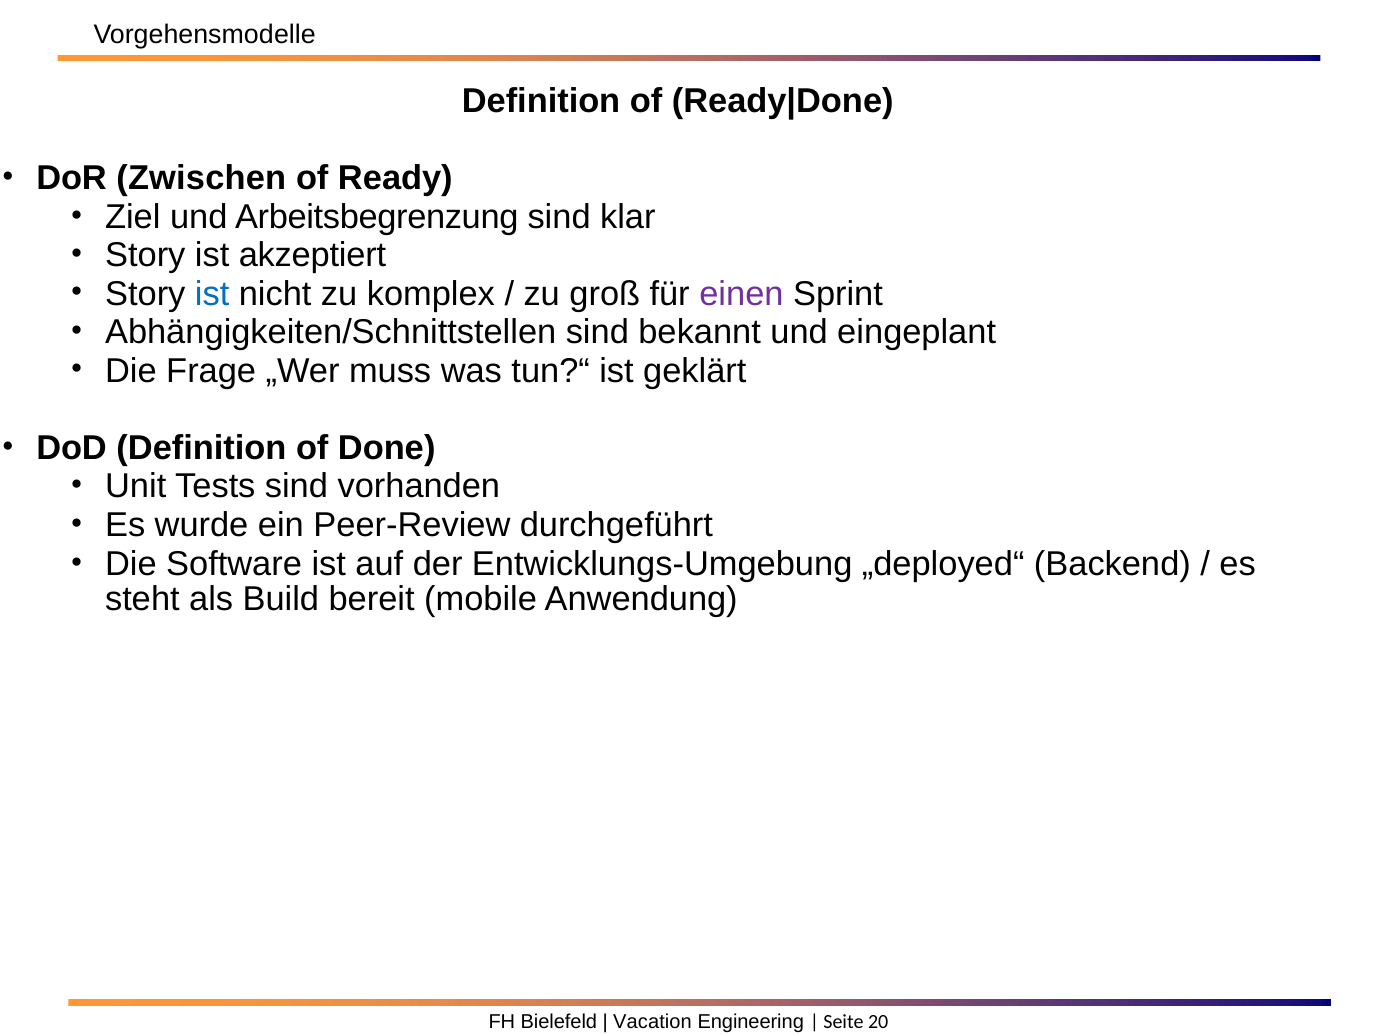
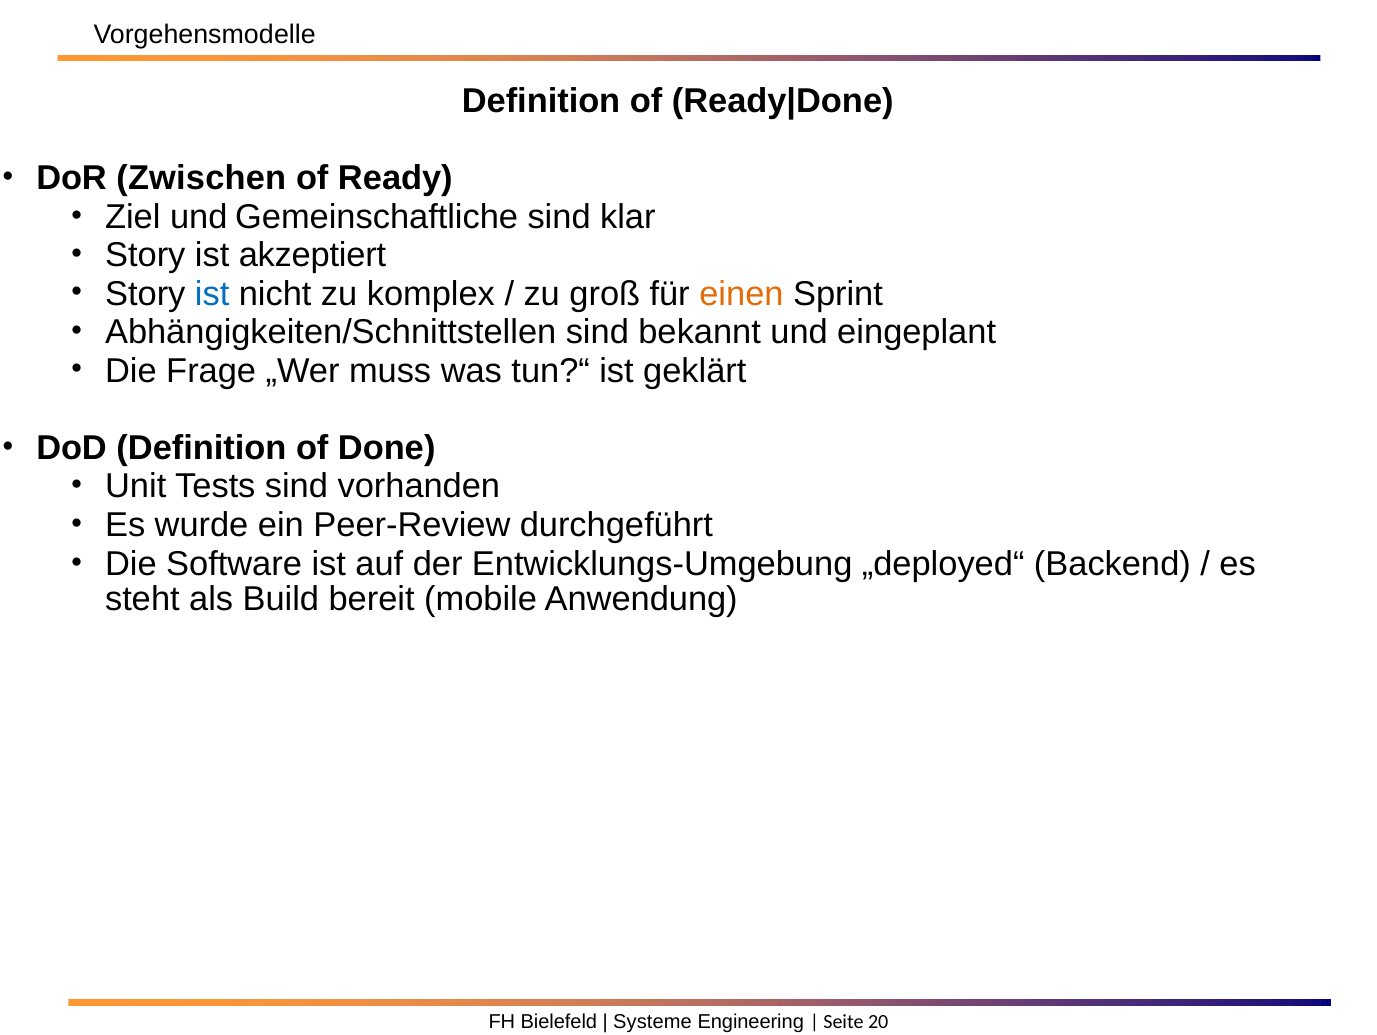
Arbeitsbegrenzung: Arbeitsbegrenzung -> Gemeinschaftliche (377, 217)
einen colour: purple -> orange (741, 294)
Vacation: Vacation -> Systeme (653, 1021)
